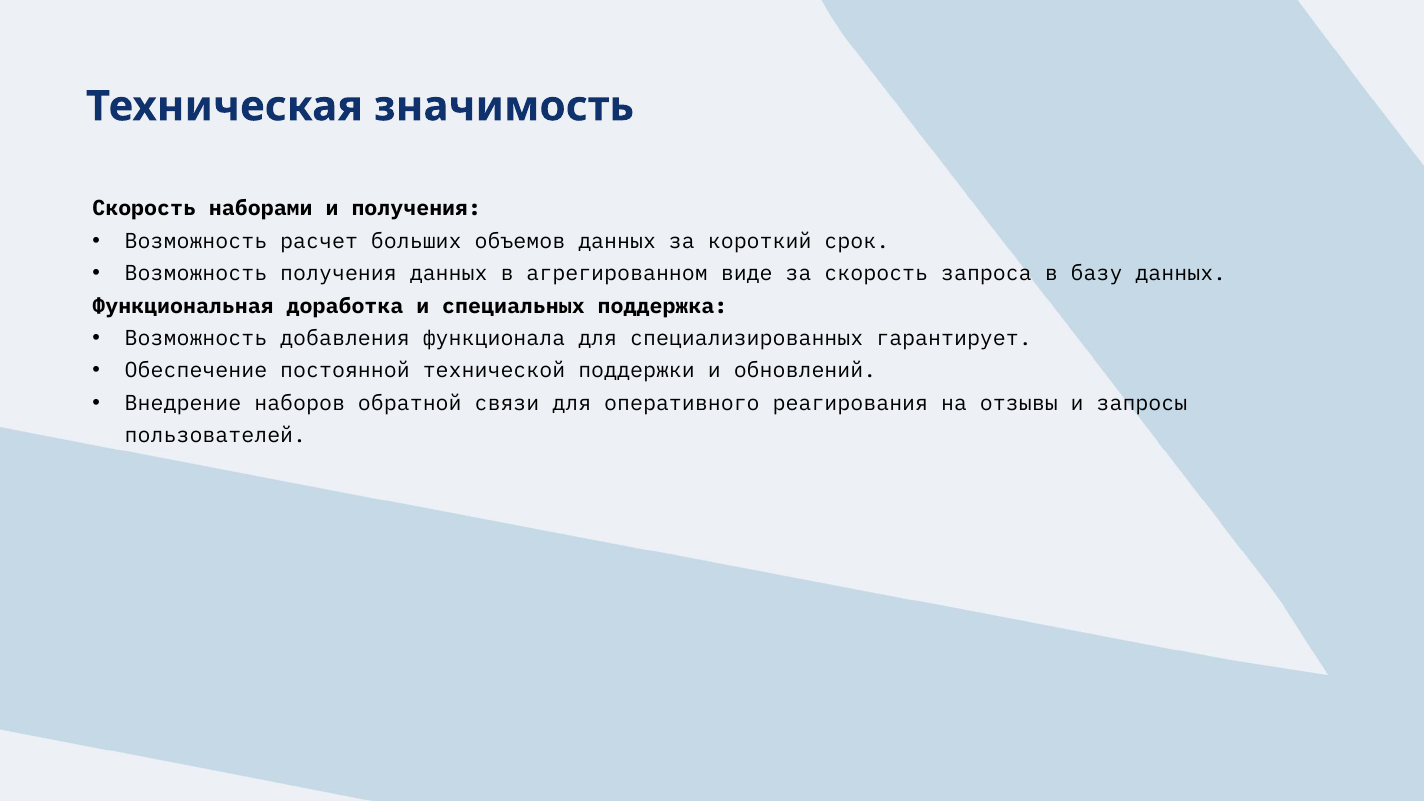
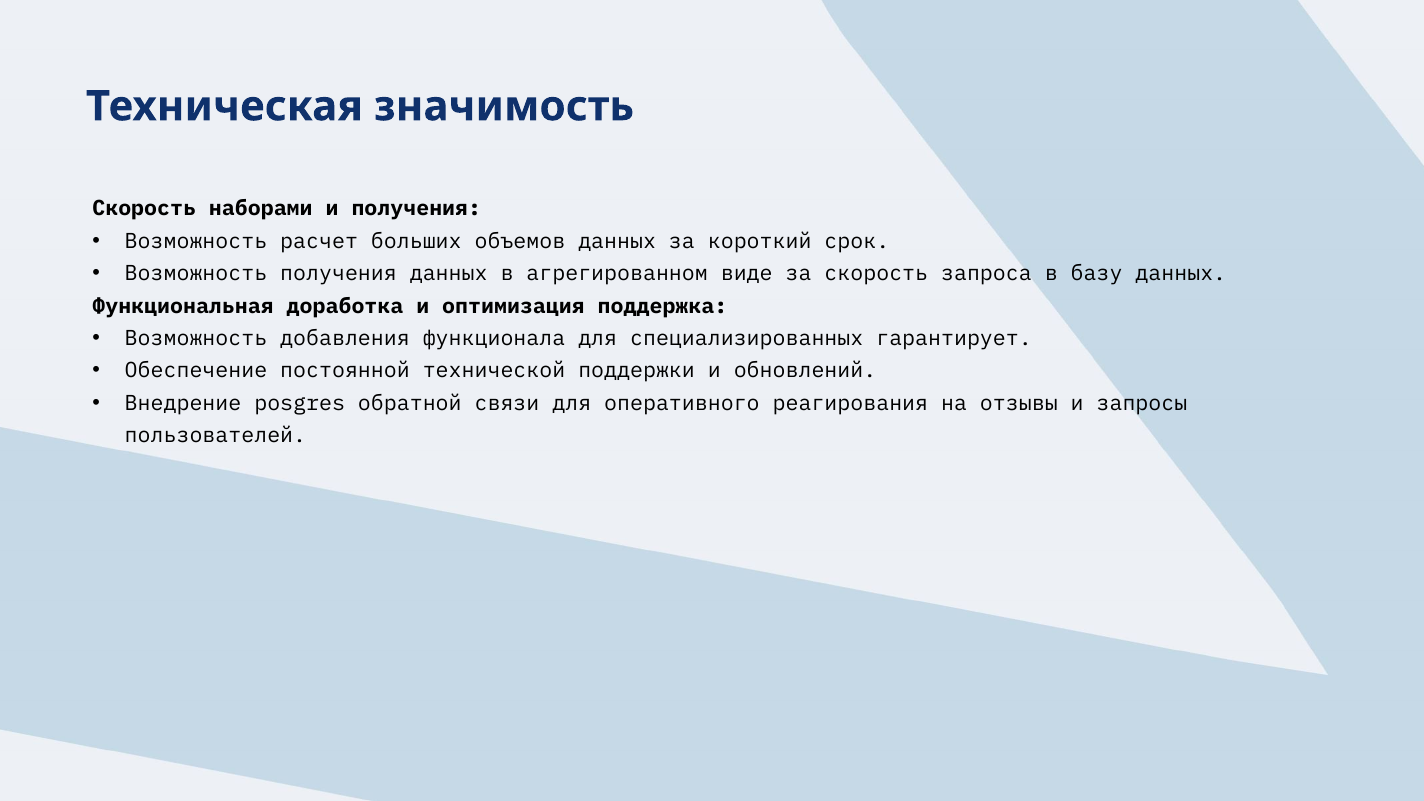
специальных: специальных -> оптимизация (514, 306)
наборов: наборов -> posgres (300, 403)
